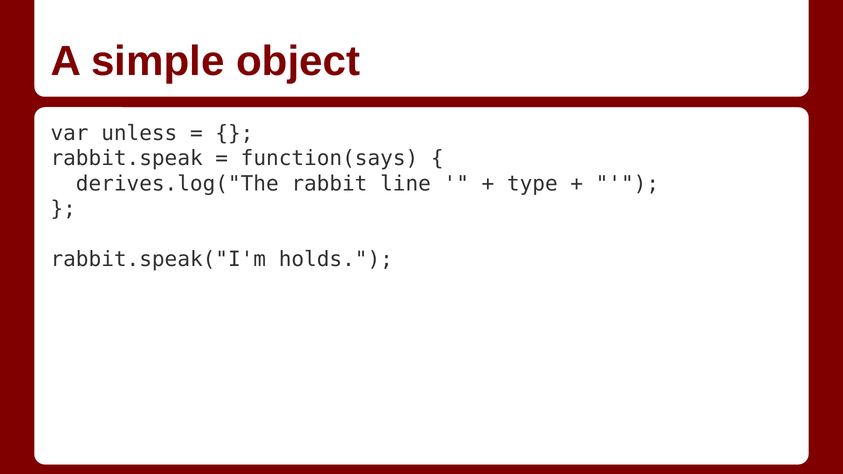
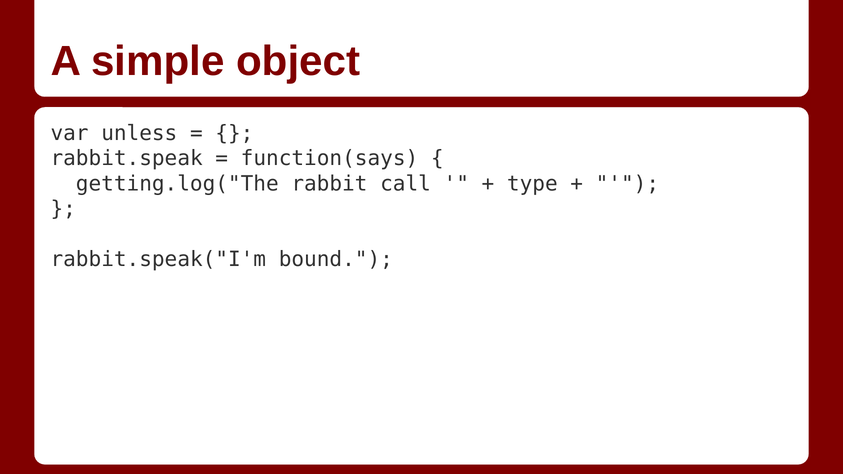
derives.log("The: derives.log("The -> getting.log("The (177, 184)
line: line -> call (406, 184)
holds: holds -> bound (336, 260)
